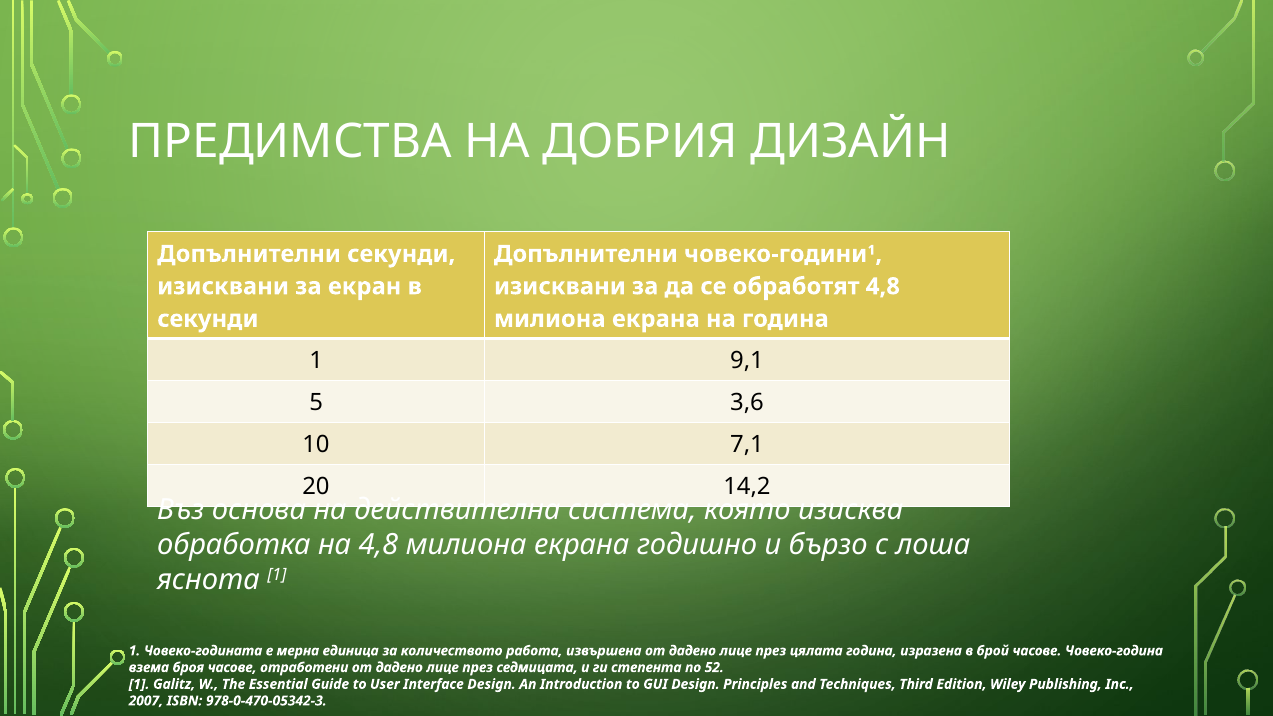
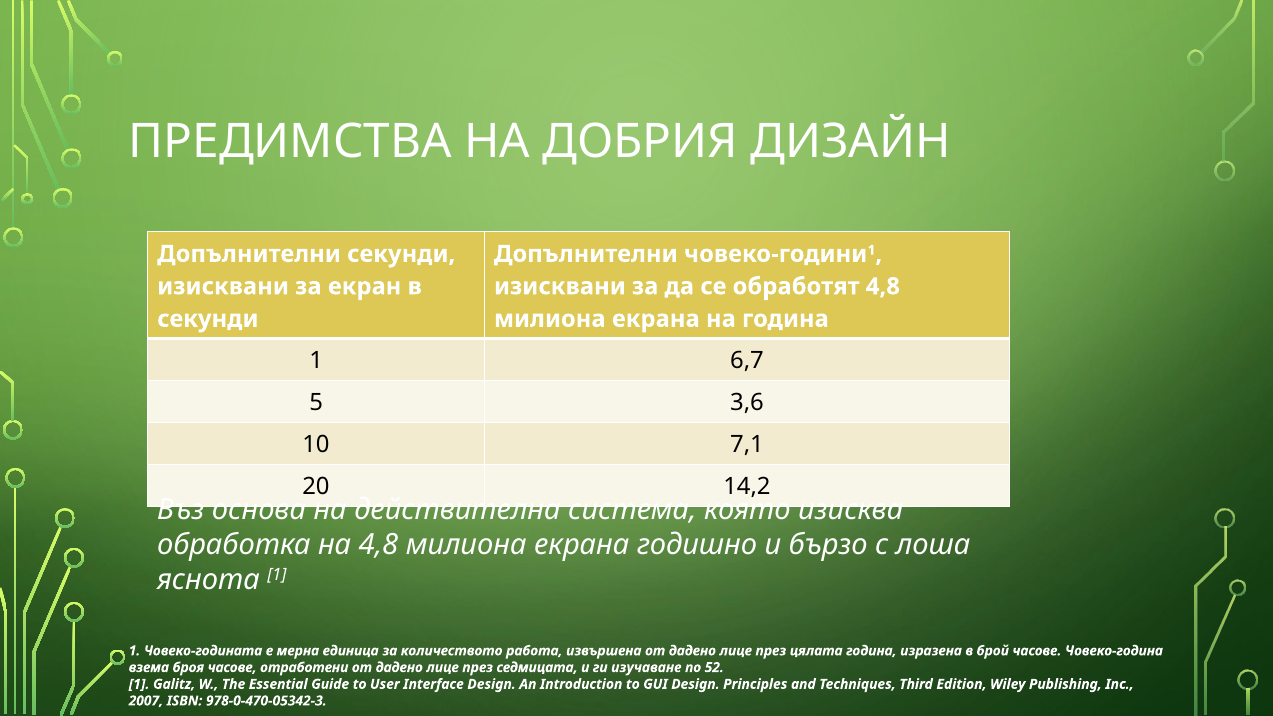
9,1: 9,1 -> 6,7 (747, 361)
степента: степента -> изучаване (646, 668)
